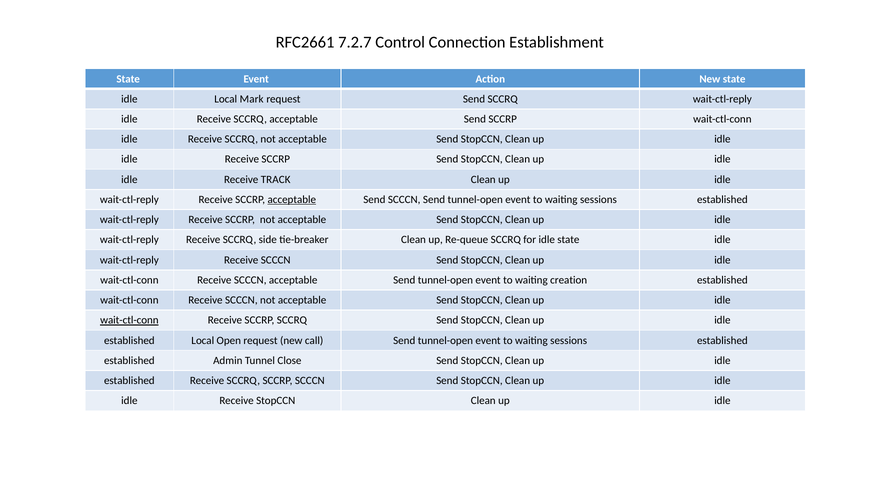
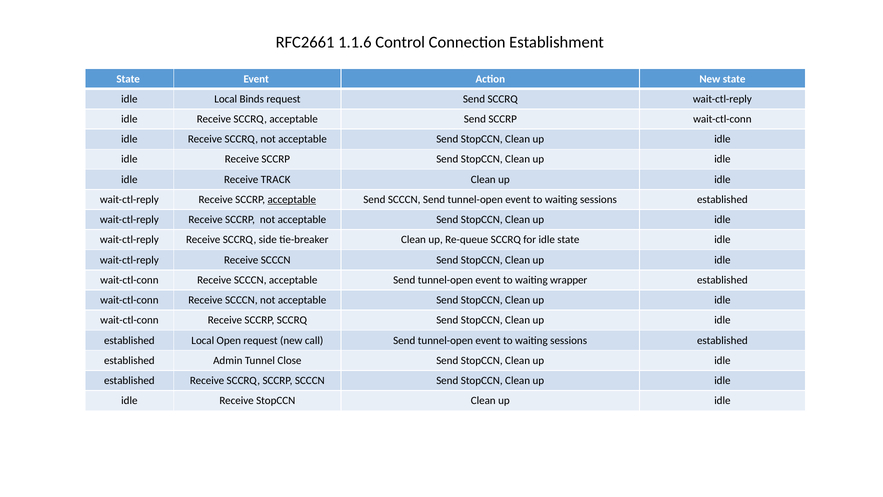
7.2.7: 7.2.7 -> 1.1.6 (355, 42)
Mark: Mark -> Binds (252, 99)
creation: creation -> wrapper (569, 280)
wait-ctl-conn underline: present -> none (129, 320)
